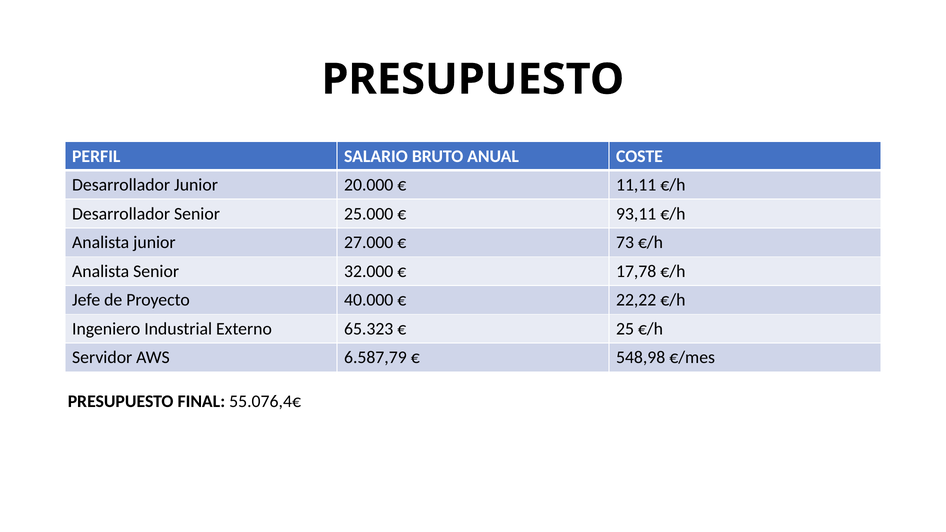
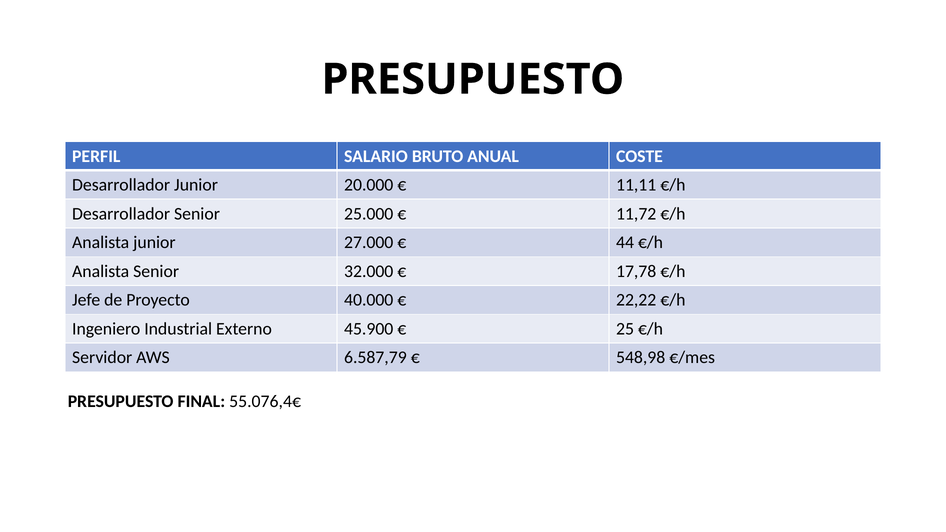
93,11: 93,11 -> 11,72 (636, 214)
73: 73 -> 44 (625, 243)
65.323: 65.323 -> 45.900 (369, 329)
